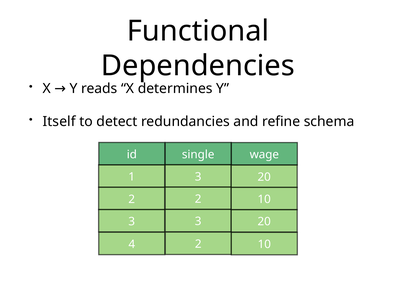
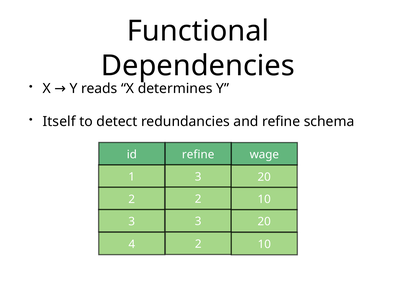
single: single -> refine (198, 154)
